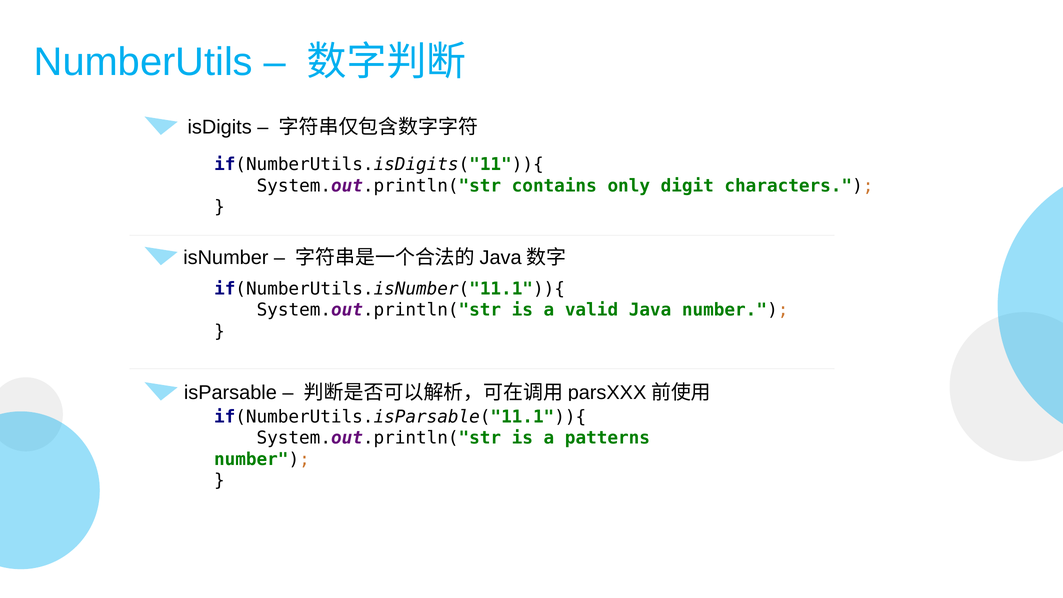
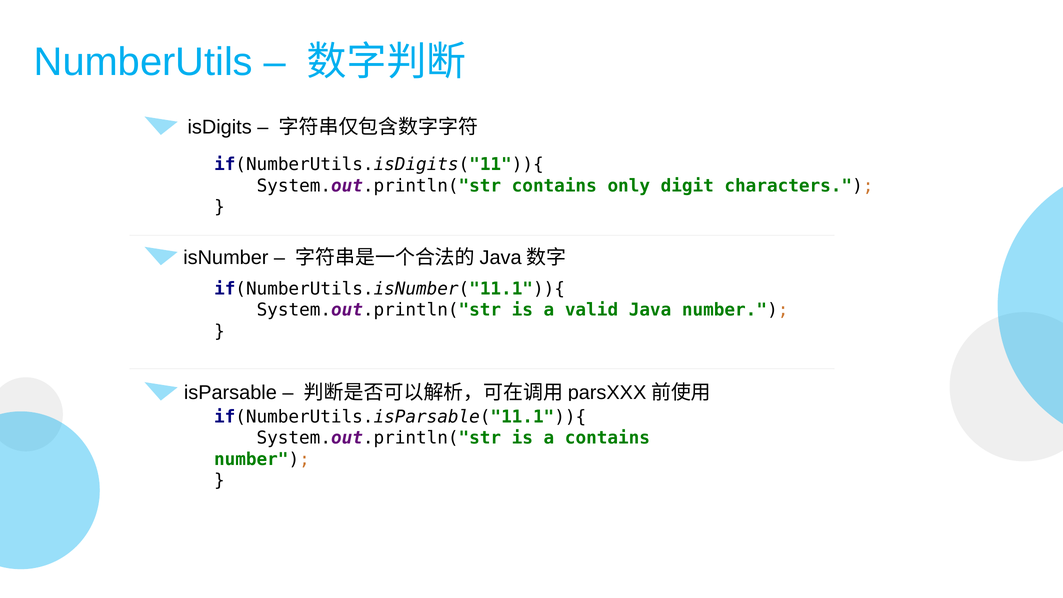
a patterns: patterns -> contains (607, 438)
